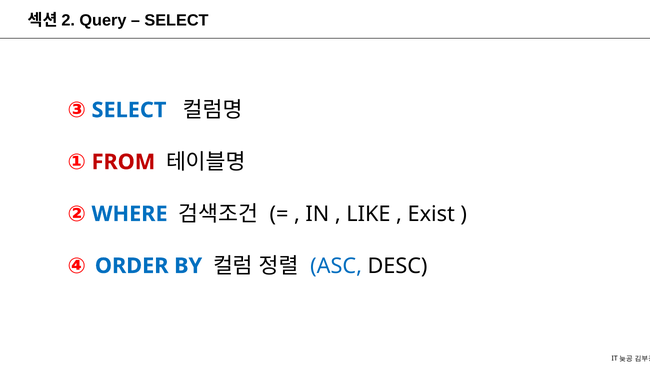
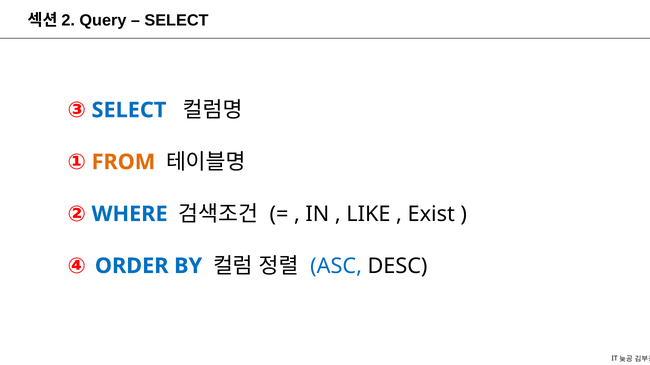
FROM colour: red -> orange (123, 162)
